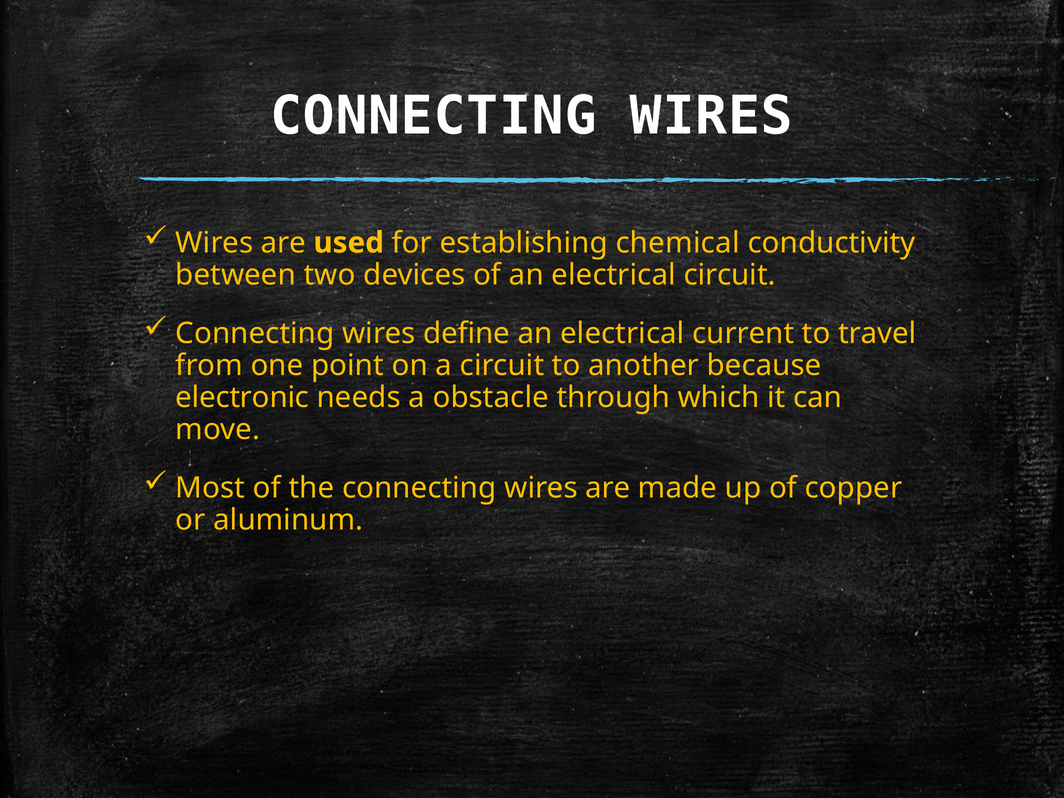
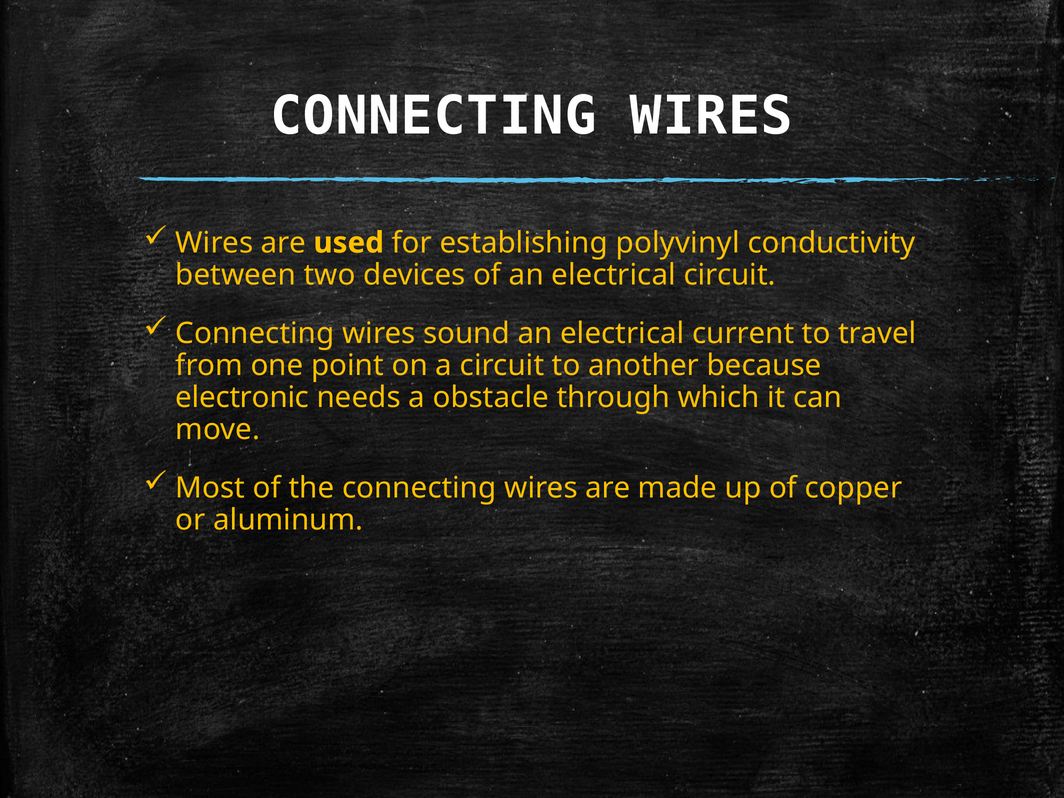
chemical: chemical -> polyvinyl (678, 243)
define: define -> sound (467, 333)
